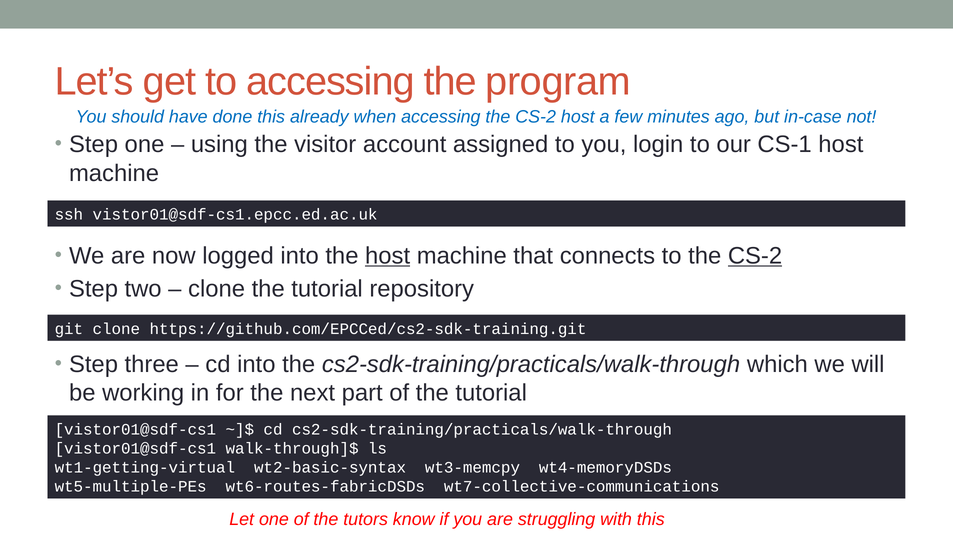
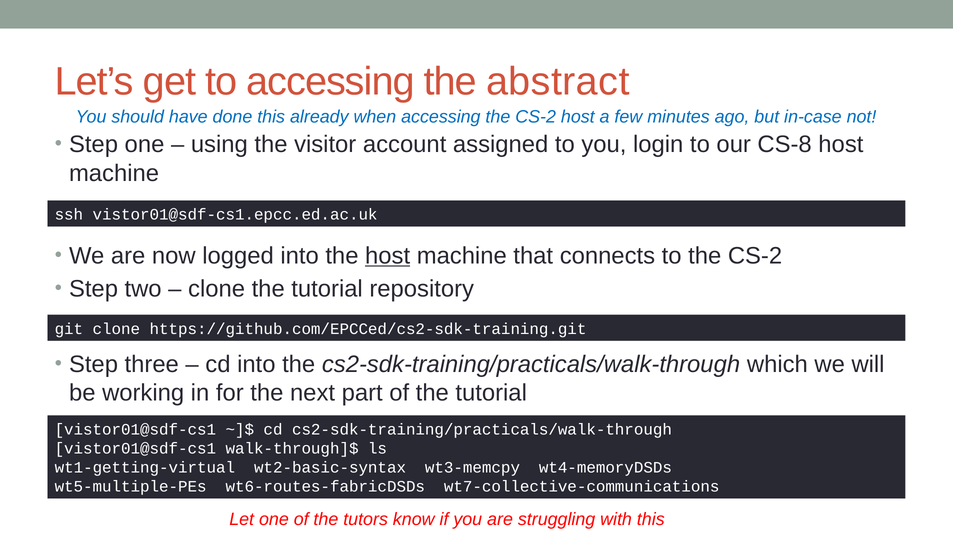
program: program -> abstract (558, 82)
CS-1: CS-1 -> CS-8 (785, 145)
CS-2 underline: present -> none (755, 256)
